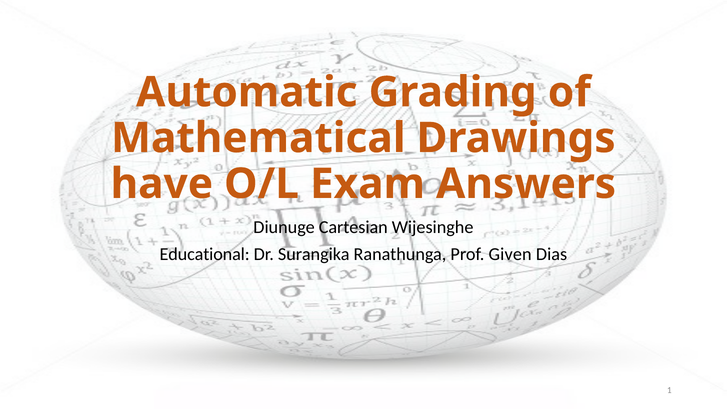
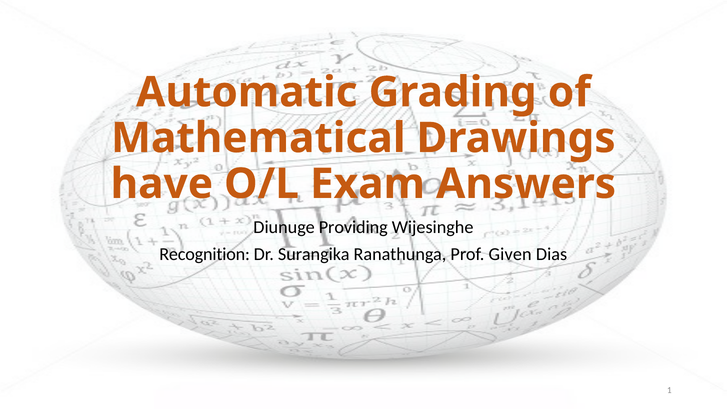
Cartesian: Cartesian -> Providing (353, 227)
Educational: Educational -> Recognition (205, 254)
